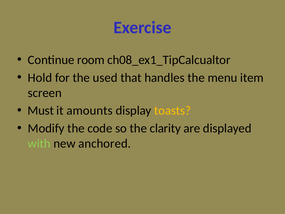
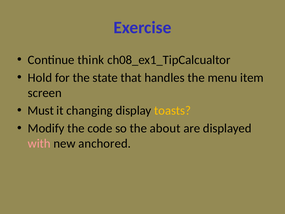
room: room -> think (91, 60)
used: used -> state (105, 78)
amounts: amounts -> changing (90, 110)
clarity: clarity -> about (165, 128)
with colour: light green -> pink (39, 143)
